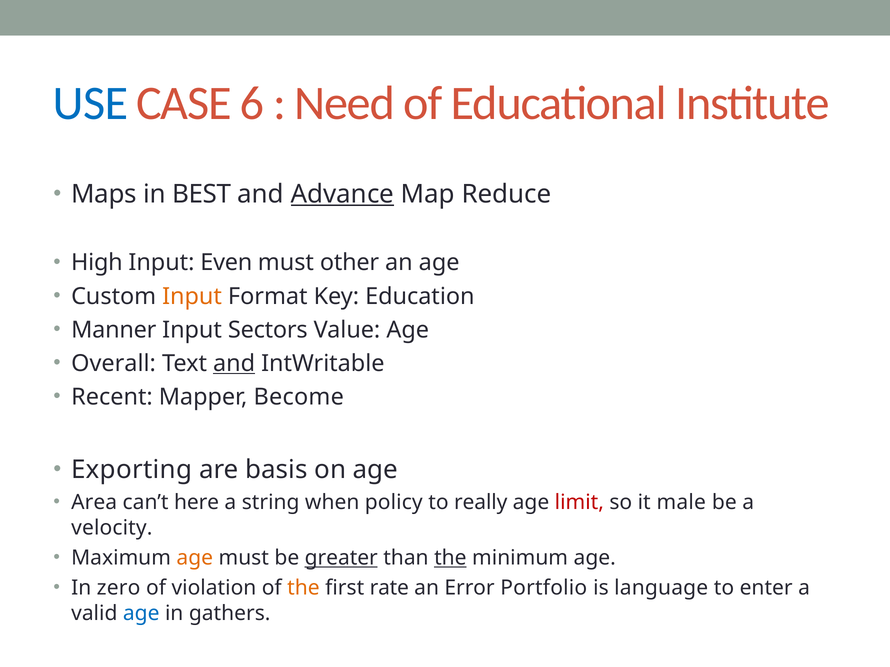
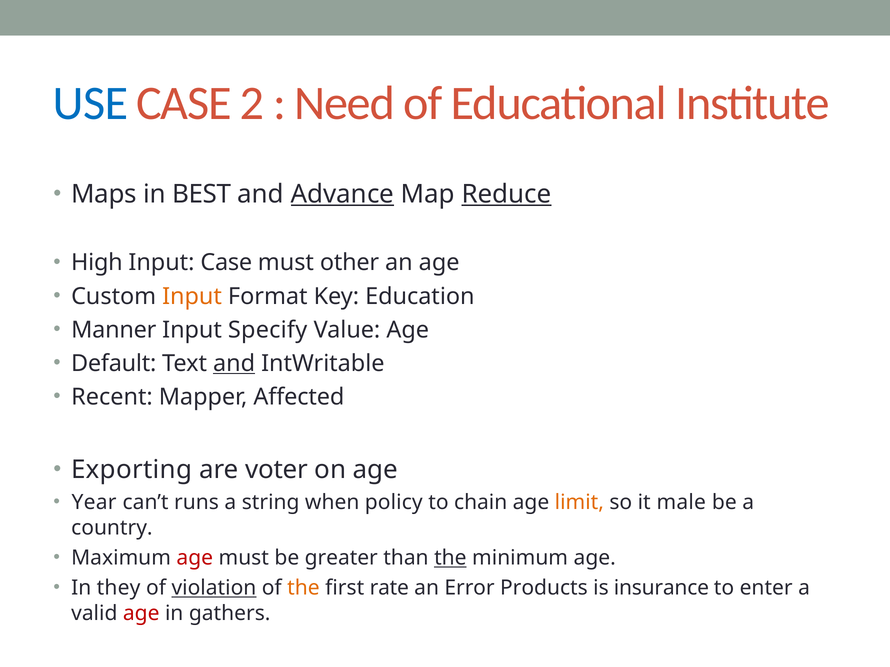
6: 6 -> 2 (252, 104)
Reduce underline: none -> present (507, 194)
Input Even: Even -> Case (226, 263)
Sectors: Sectors -> Specify (268, 330)
Overall: Overall -> Default (114, 364)
Become: Become -> Affected (299, 397)
basis: basis -> voter (277, 470)
Area: Area -> Year (94, 503)
here: here -> runs (196, 503)
really: really -> chain (481, 503)
limit colour: red -> orange (579, 503)
velocity: velocity -> country (112, 528)
age colour: orange -> red (195, 558)
greater underline: present -> none (341, 558)
zero: zero -> they (119, 588)
violation underline: none -> present (214, 588)
Portfolio: Portfolio -> Products (544, 588)
language: language -> insurance (661, 588)
age colour: blue -> red (141, 614)
